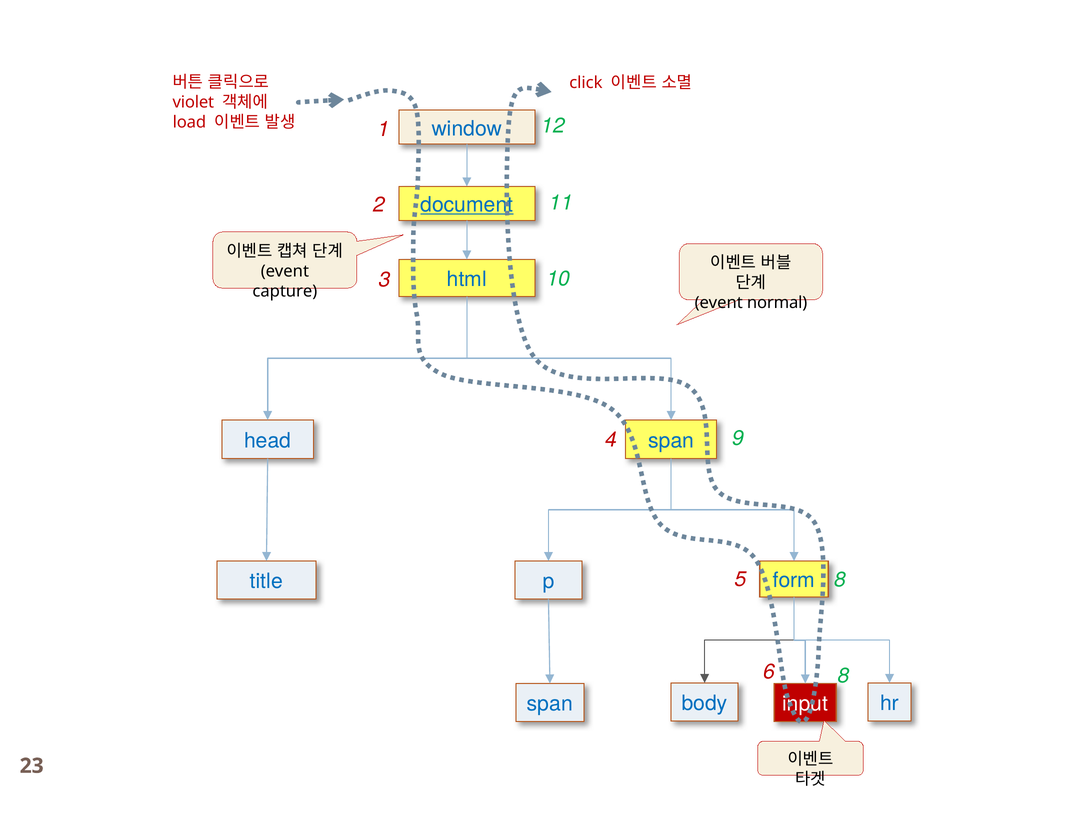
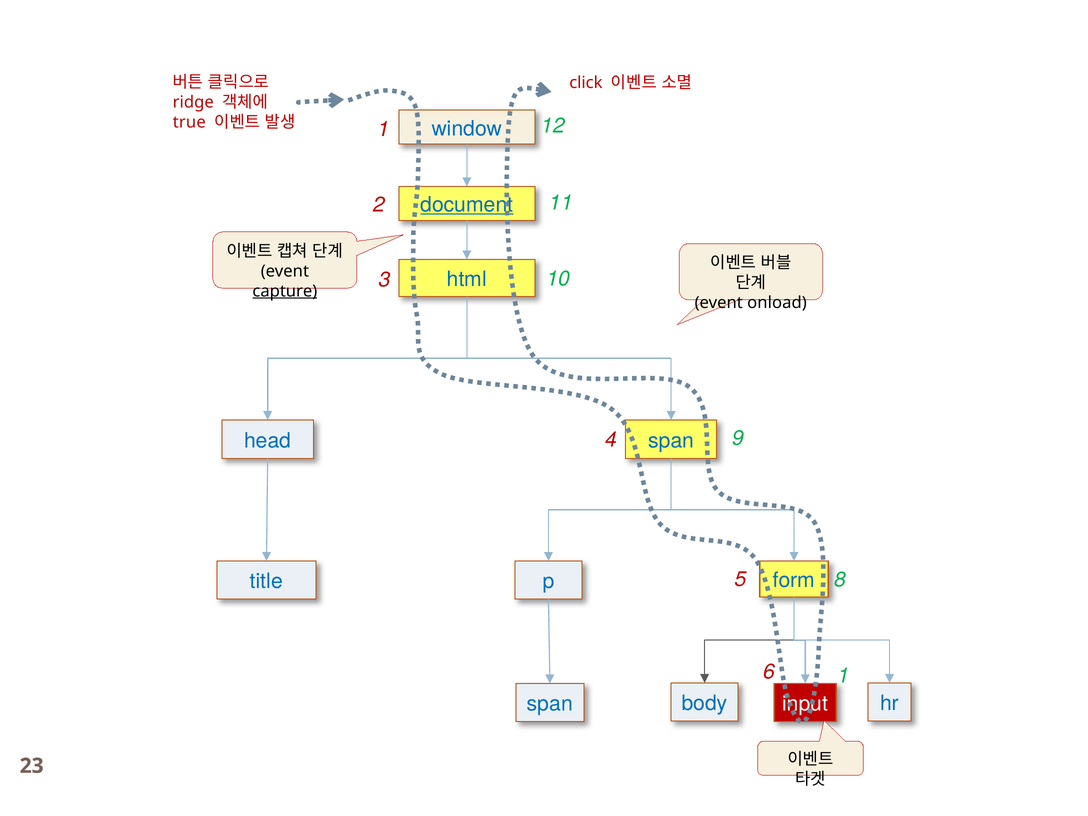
violet: violet -> ridge (193, 102)
load: load -> true (189, 122)
capture underline: none -> present (285, 291)
normal: normal -> onload (777, 303)
6 8: 8 -> 1 (843, 676)
